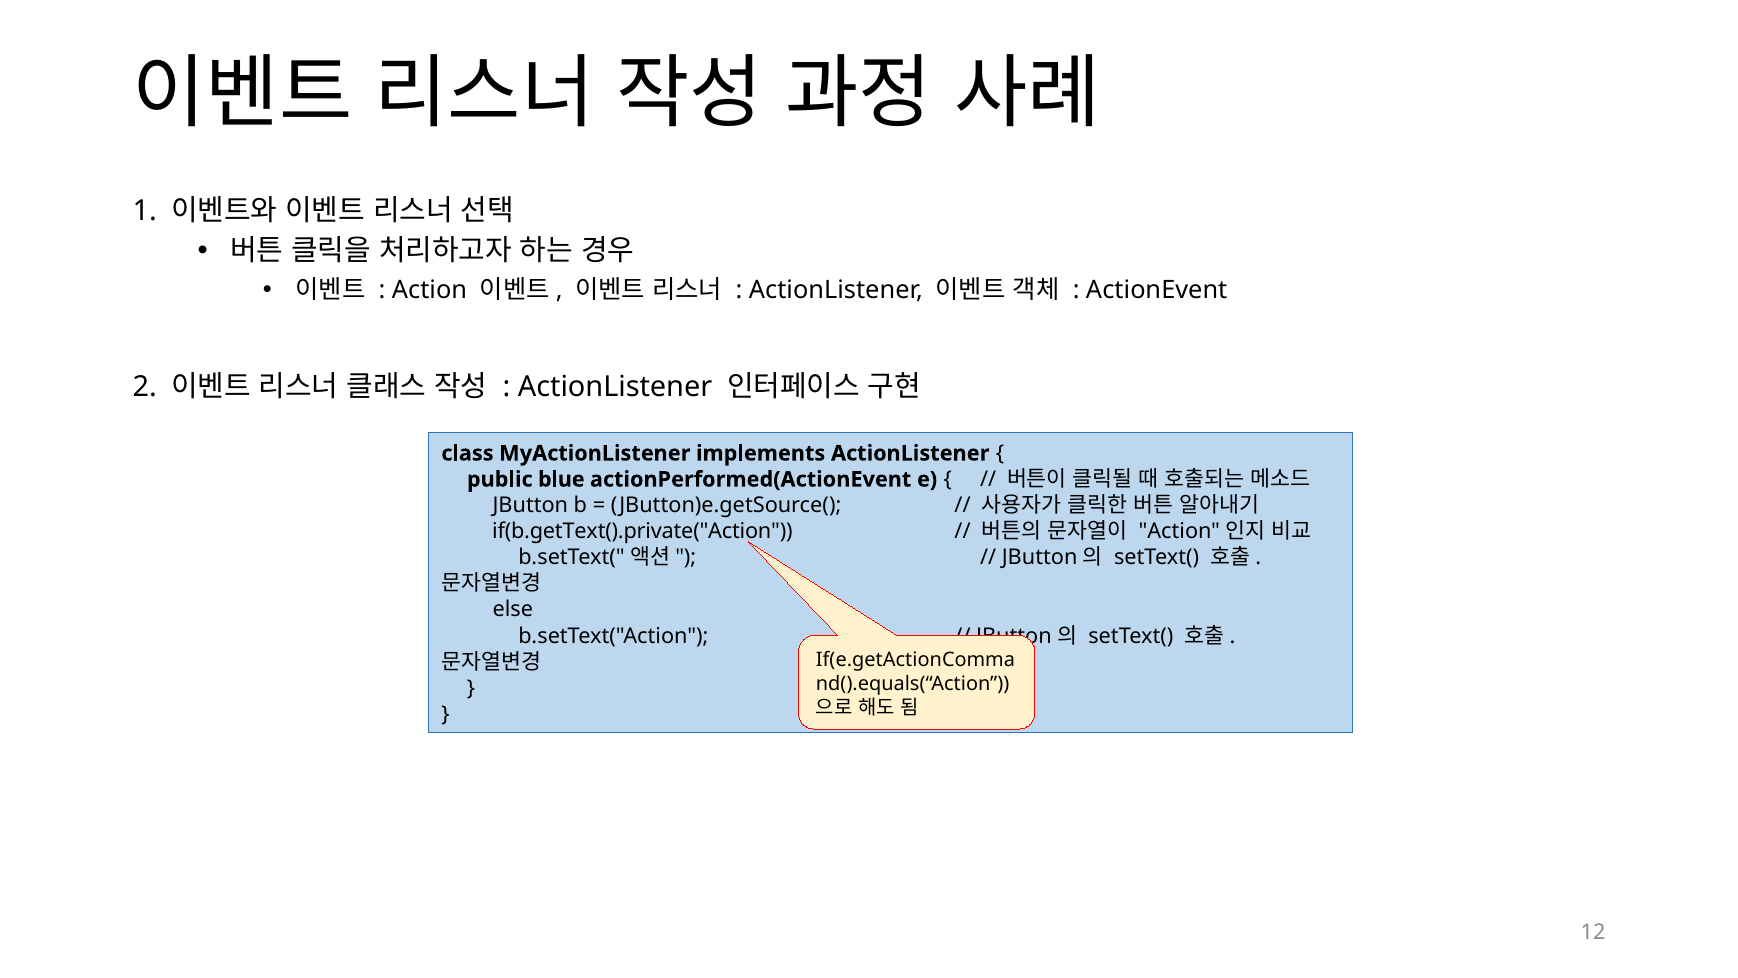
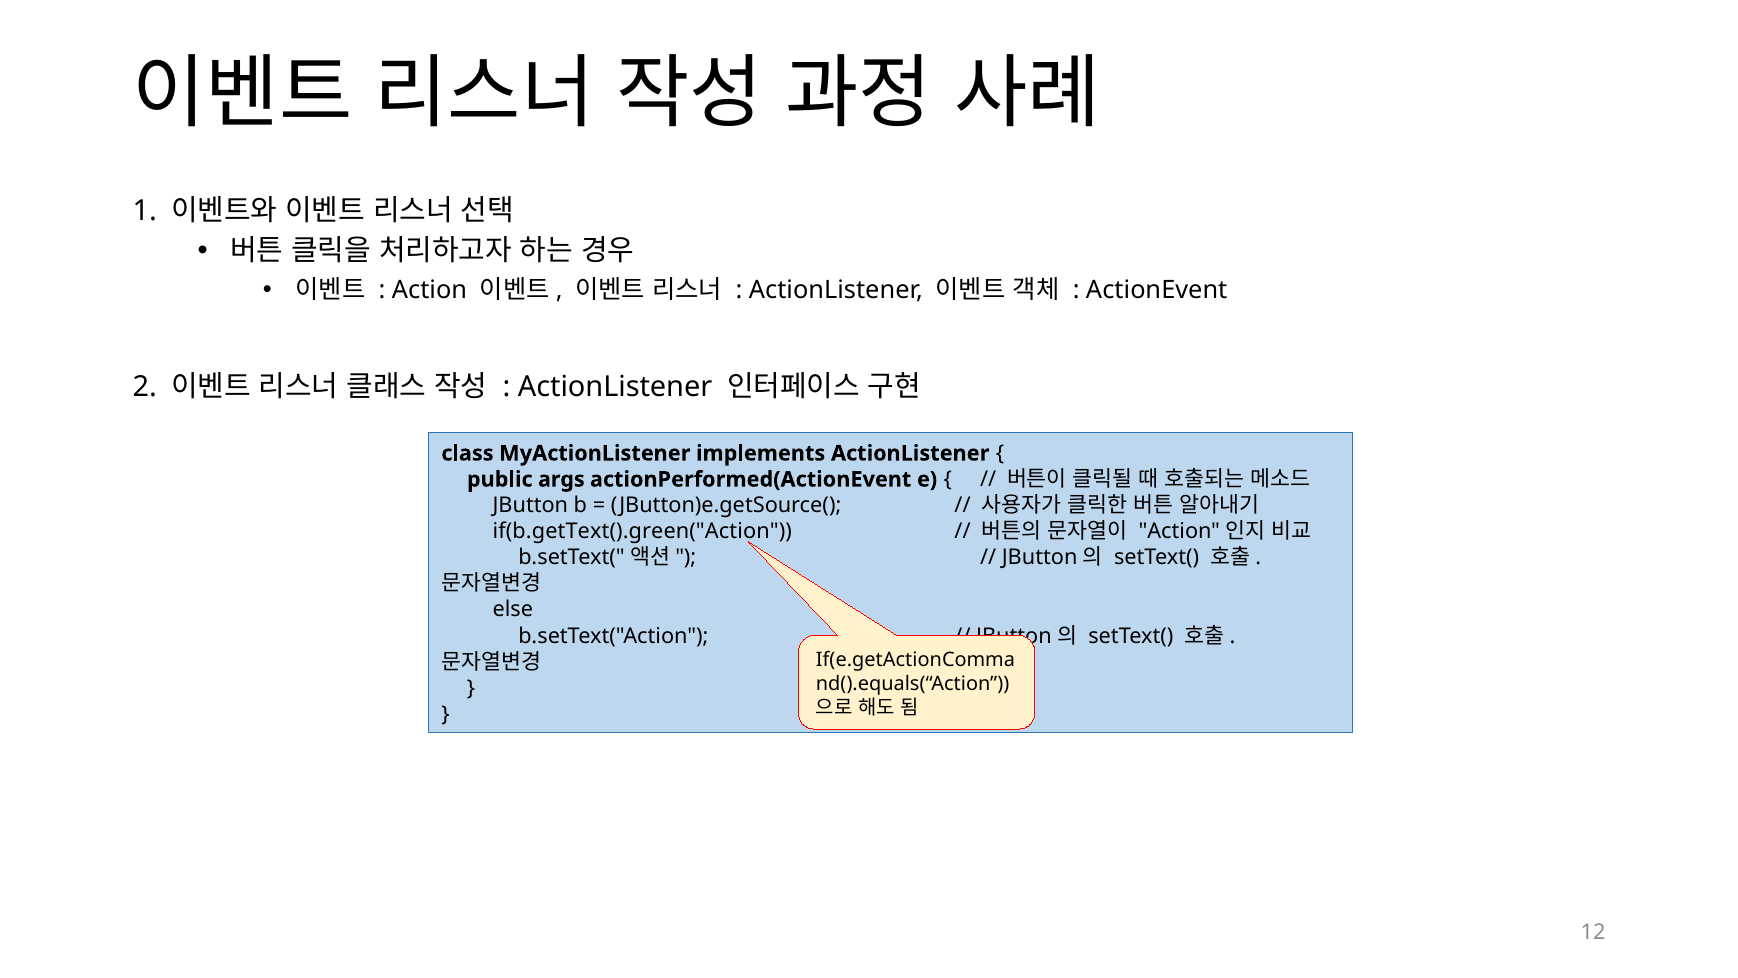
blue: blue -> args (561, 479)
if(b.getText().private("Action: if(b.getText().private("Action -> if(b.getText().green("Action (642, 531)
